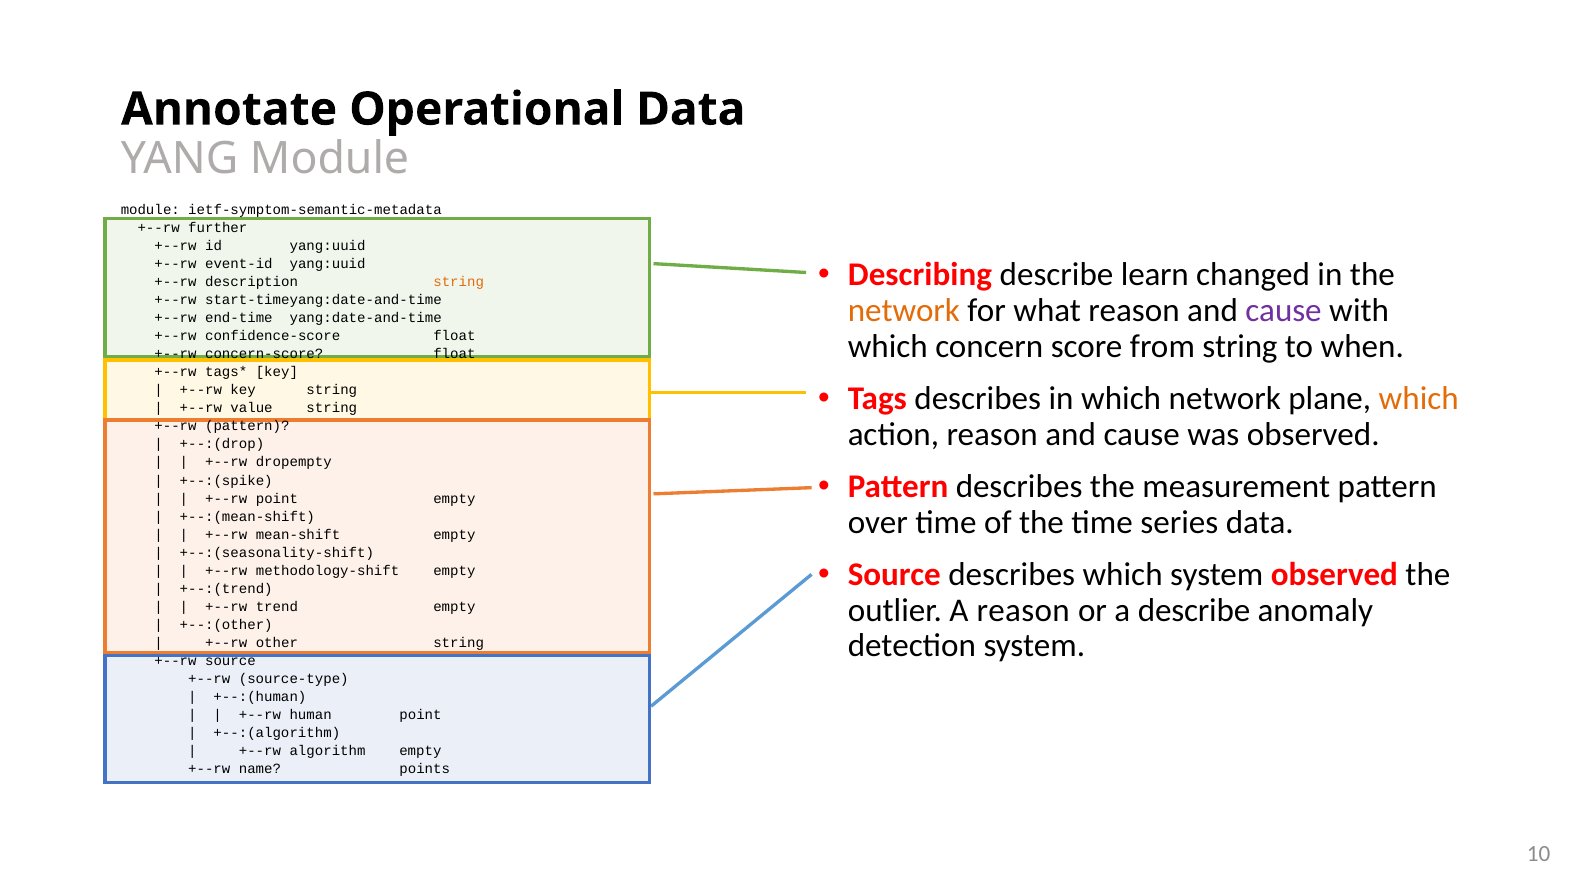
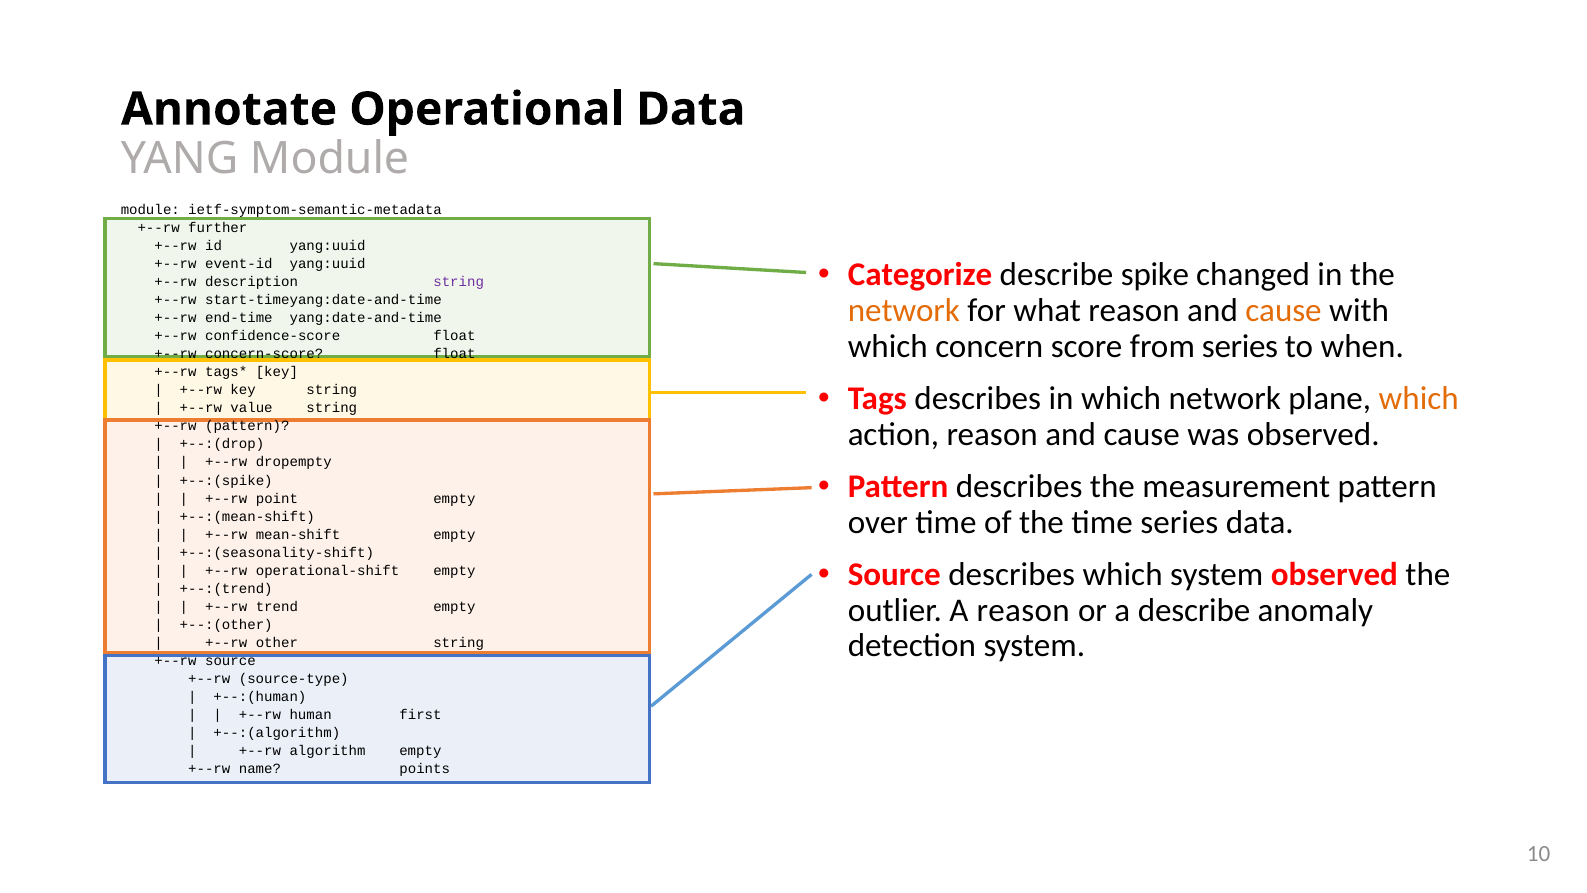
Describing: Describing -> Categorize (920, 275)
learn: learn -> spike (1155, 275)
string colour: orange -> purple (459, 282)
cause colour: purple -> orange (1284, 310)
from string: string -> series (1240, 346)
methodology-shift: methodology-shift -> operational-shift (328, 570)
human point: point -> first (420, 715)
